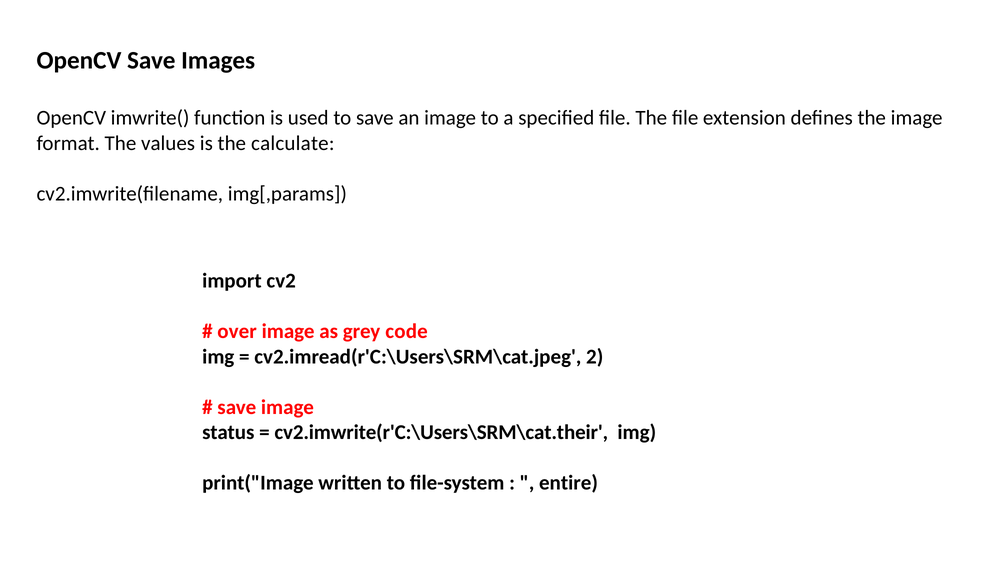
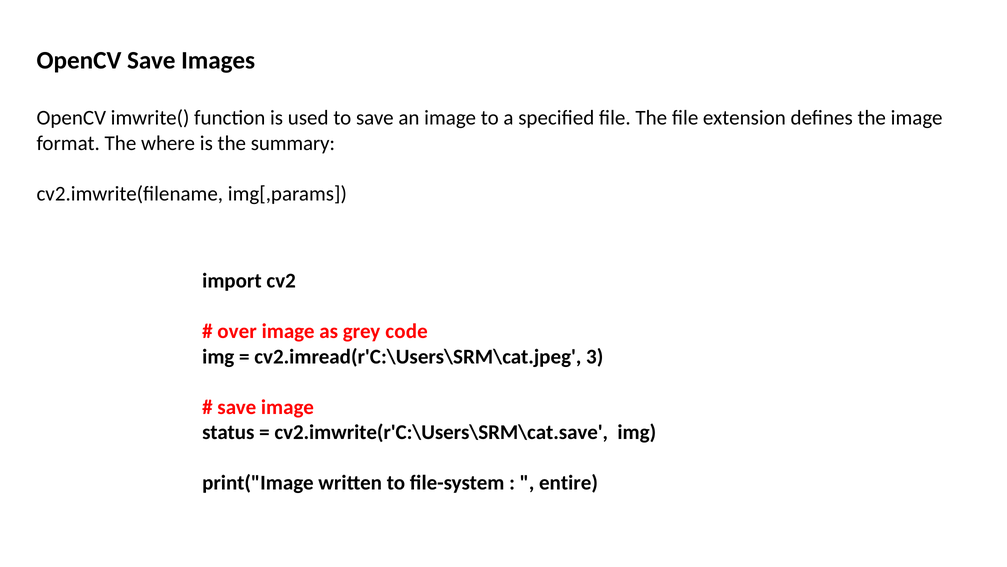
values: values -> where (168, 143)
calculate: calculate -> summary (293, 143)
2: 2 -> 3 (595, 356)
cv2.imwrite(r'C:\Users\SRM\cat.their: cv2.imwrite(r'C:\Users\SRM\cat.their -> cv2.imwrite(r'C:\Users\SRM\cat.save (441, 432)
